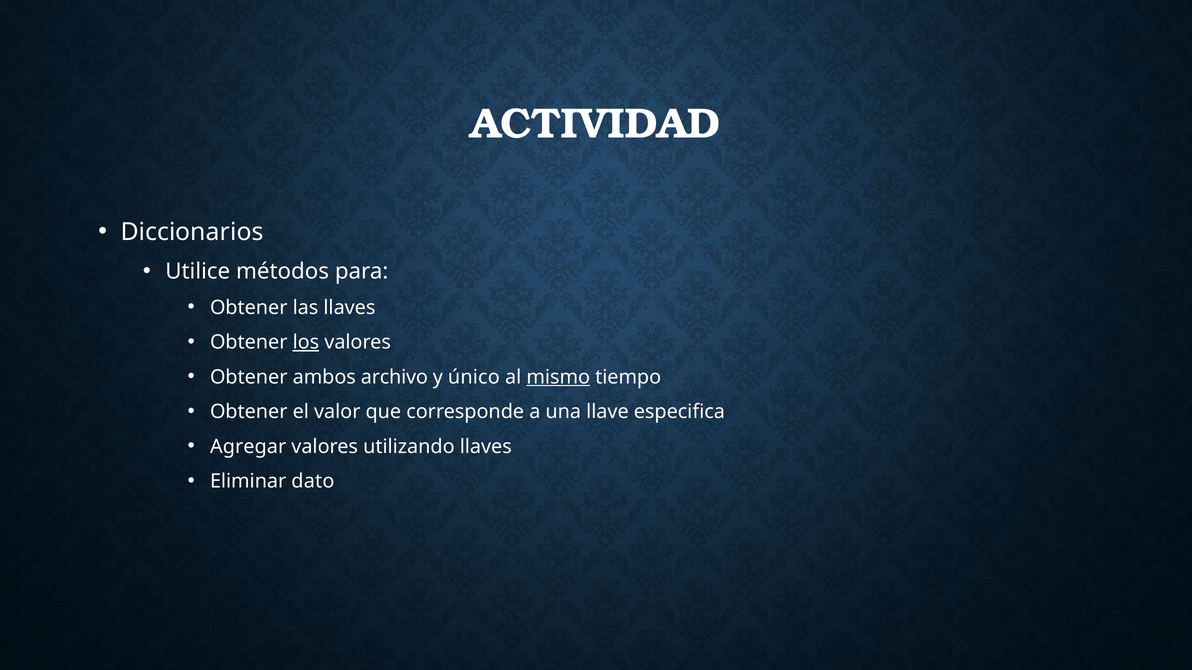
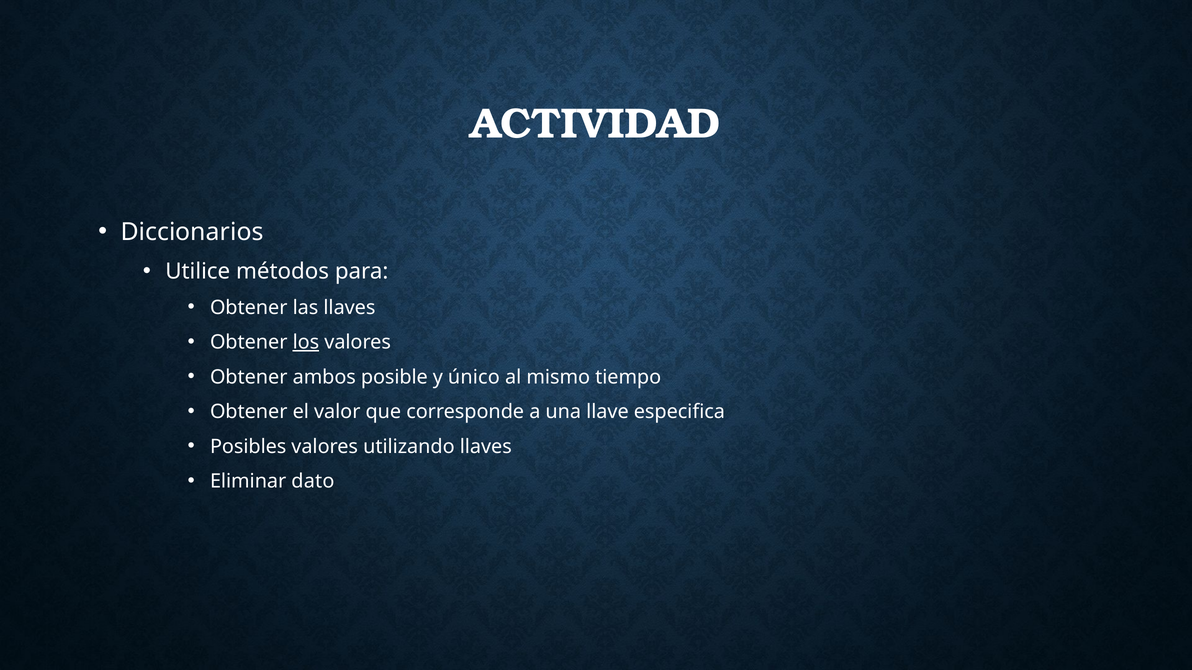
archivo: archivo -> posible (394, 377)
mismo underline: present -> none (558, 377)
Agregar: Agregar -> Posibles (248, 447)
